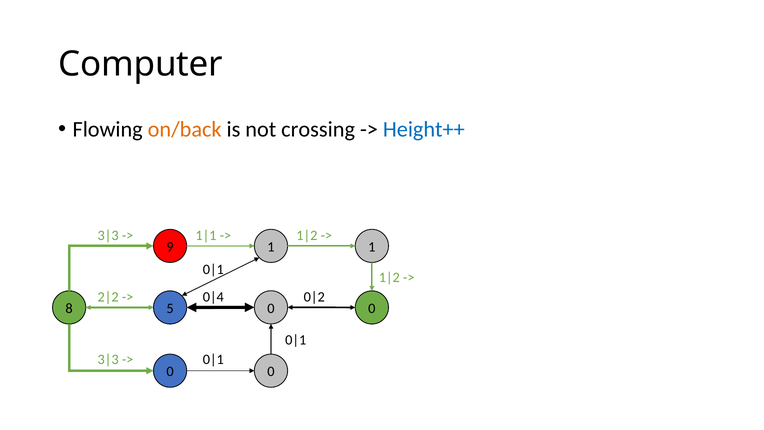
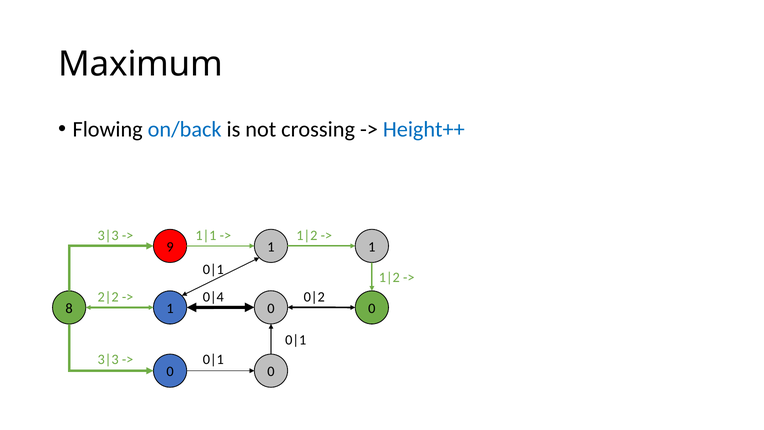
Computer: Computer -> Maximum (141, 64)
on/back colour: orange -> blue (185, 129)
8 5: 5 -> 1 (170, 308)
